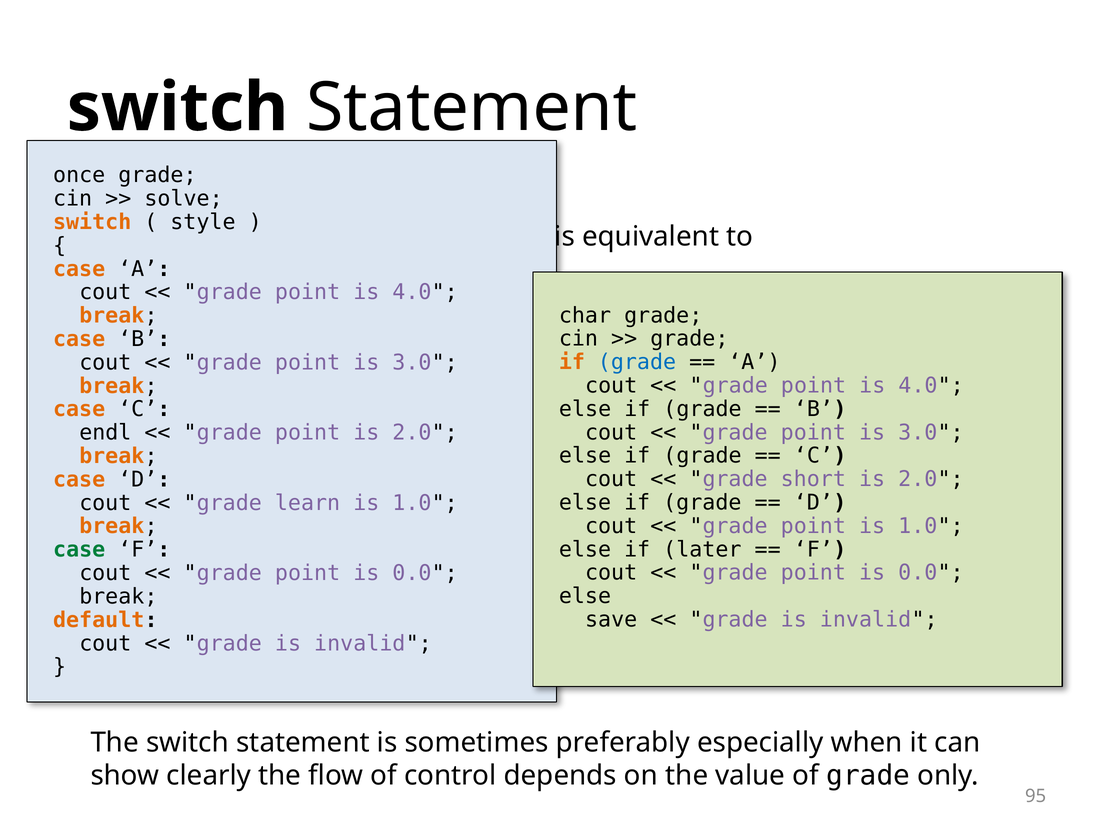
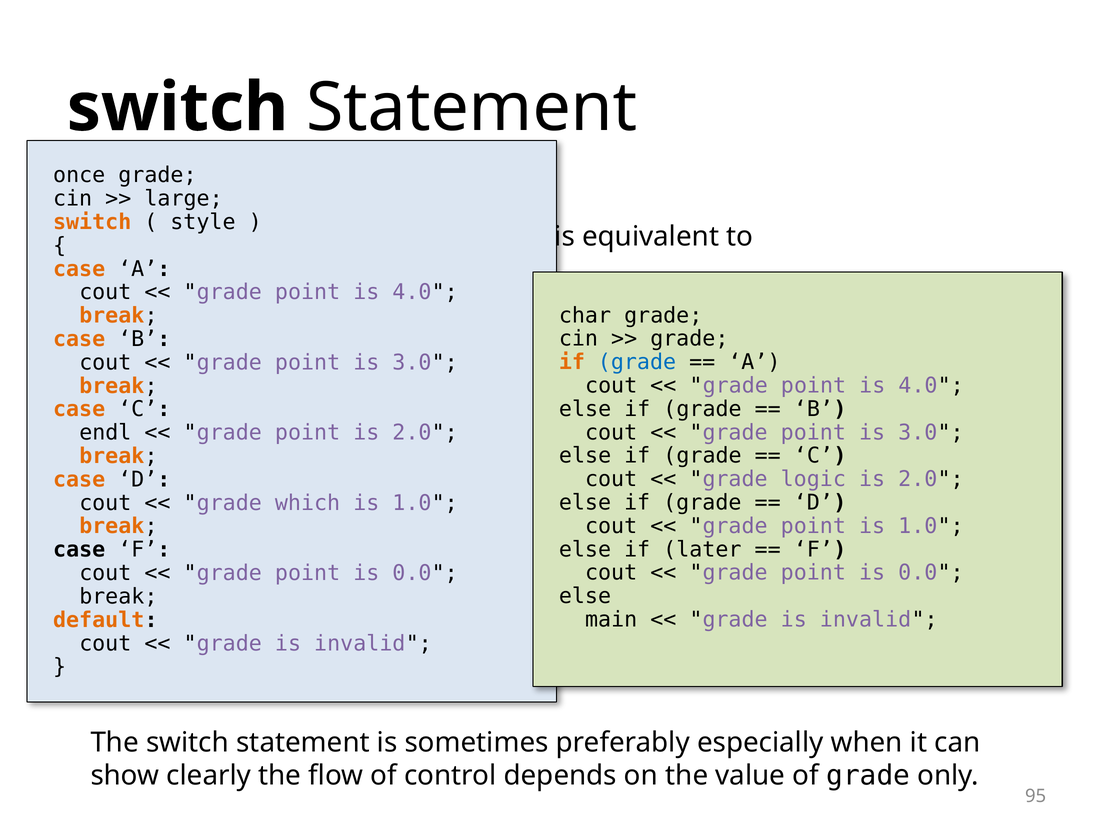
solve: solve -> large (184, 199)
short: short -> logic (813, 479)
learn: learn -> which (308, 503)
case colour: green -> black (79, 550)
save: save -> main (611, 619)
